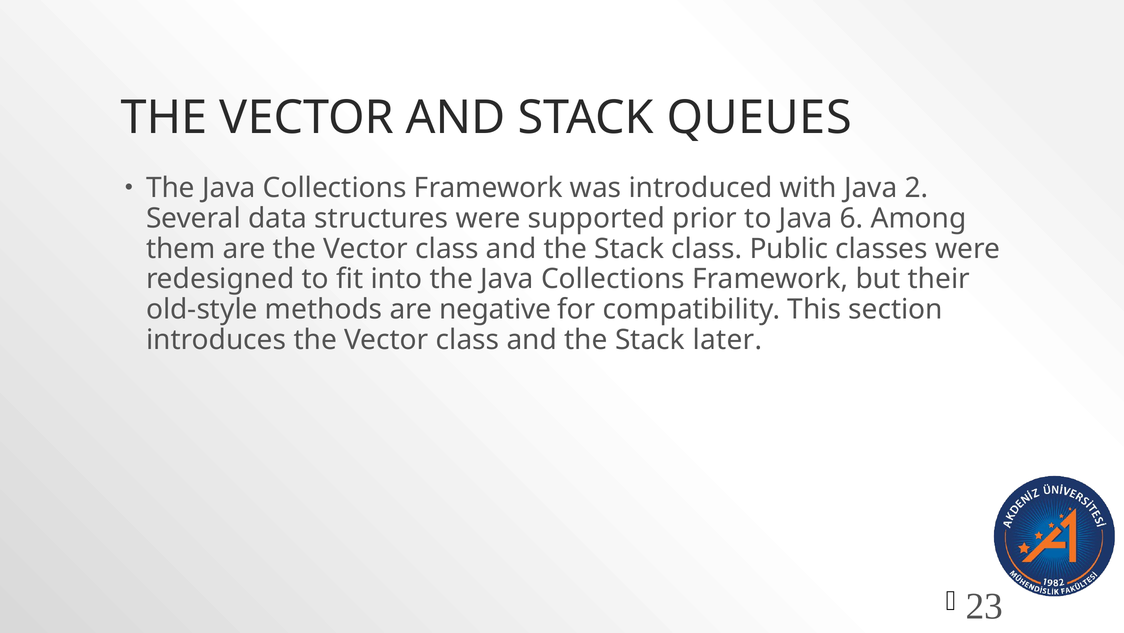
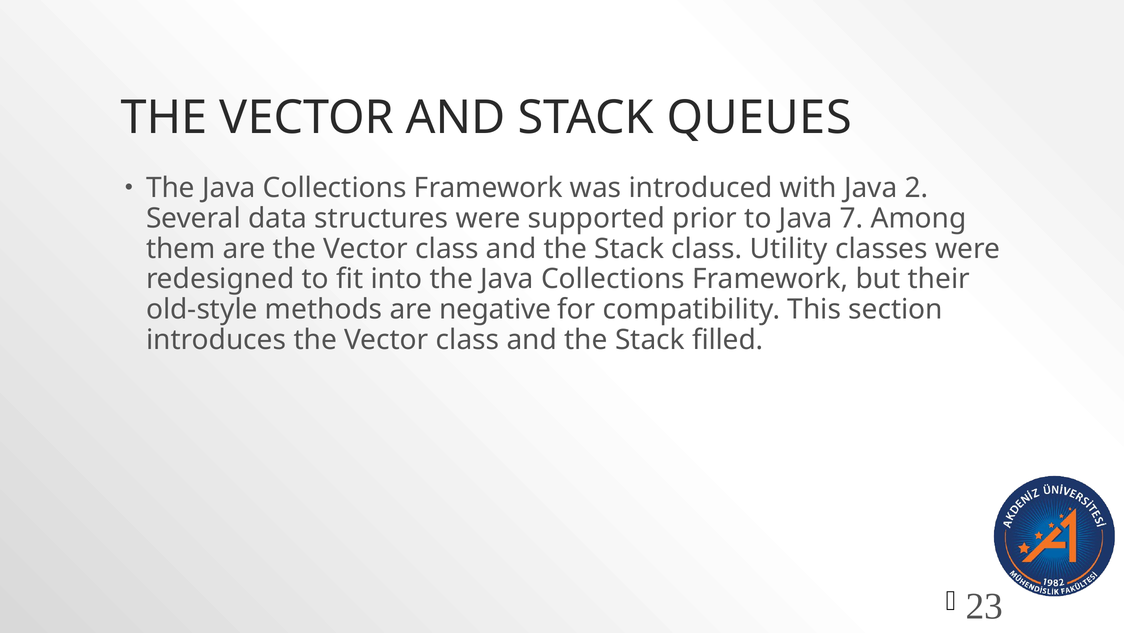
6: 6 -> 7 (851, 218)
Public: Public -> Utility (789, 249)
later: later -> filled (728, 340)
